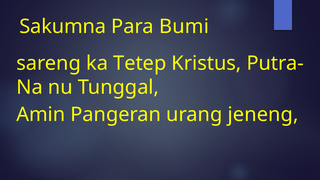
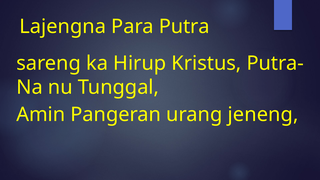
Sakumna: Sakumna -> Lajengna (63, 26)
Bumi: Bumi -> Putra (184, 26)
Tetep: Tetep -> Hirup (140, 63)
